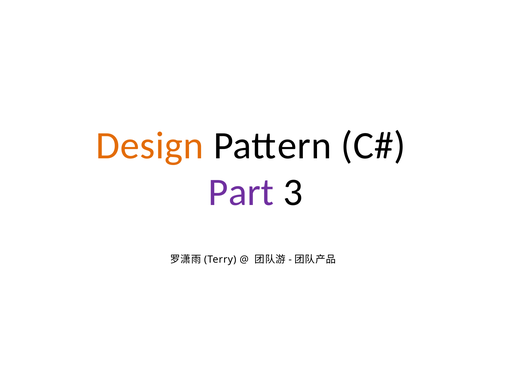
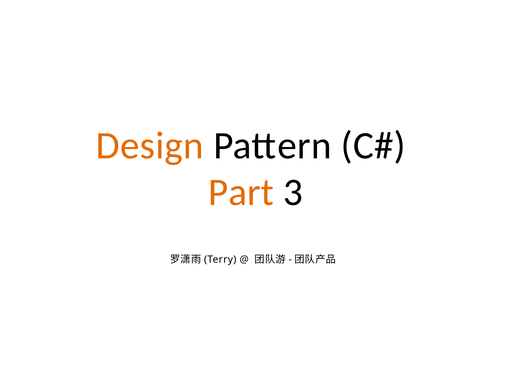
Part colour: purple -> orange (241, 192)
